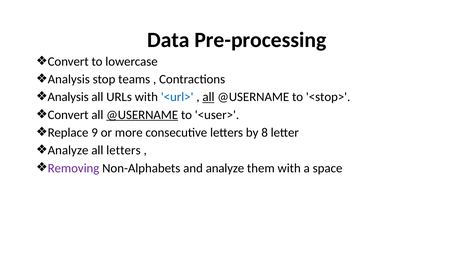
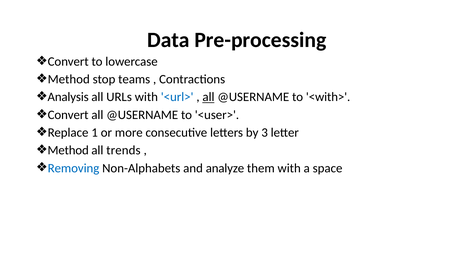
Analysis: Analysis -> Method (69, 79)
<stop>: <stop> -> <with> (328, 97)
@USERNAME underline: present -> none (142, 115)
9: 9 -> 1 (95, 132)
8: 8 -> 3 (265, 132)
Analyze: Analyze -> Method (68, 150)
all letters: letters -> trends (123, 150)
Removing colour: purple -> blue (74, 168)
